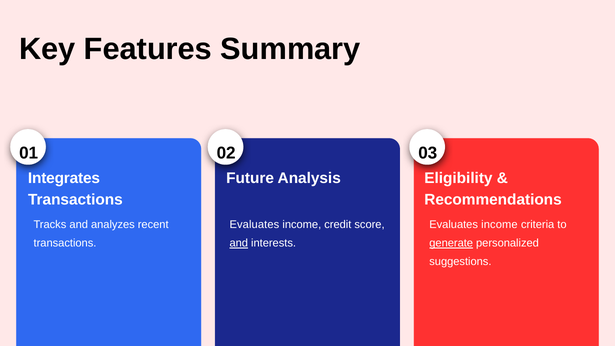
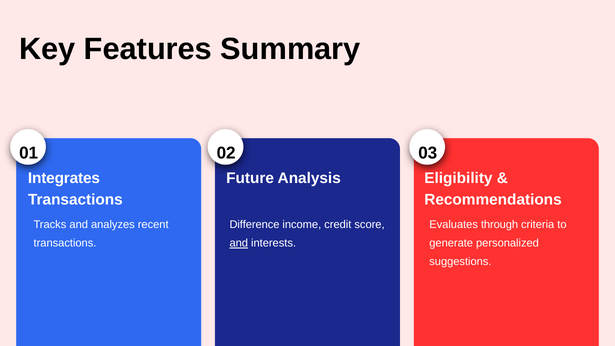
Evaluates: Evaluates -> Difference (254, 224)
income: income -> through (500, 224)
generate underline: present -> none (451, 243)
